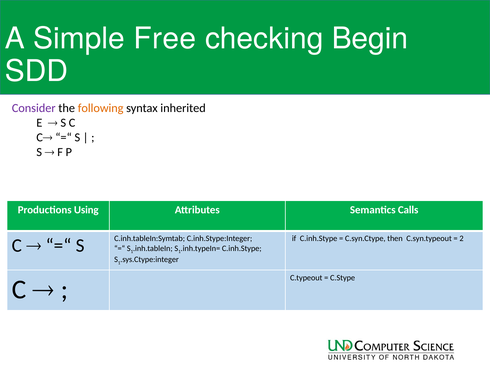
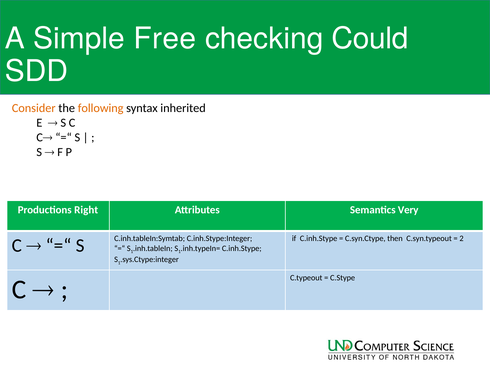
Begin: Begin -> Could (370, 39)
Consider colour: purple -> orange (34, 108)
Using: Using -> Right (86, 210)
Calls: Calls -> Very (408, 210)
